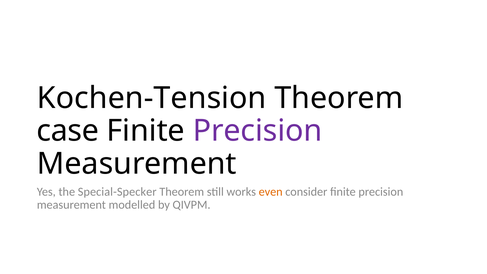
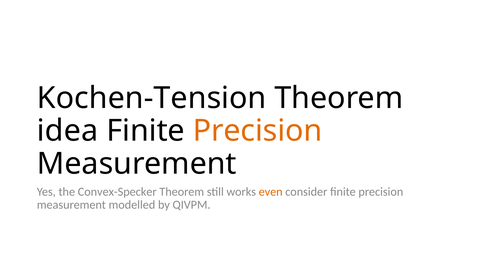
case: case -> idea (68, 131)
Precision colour: purple -> orange (258, 131)
Special-Specker: Special-Specker -> Convex-Specker (117, 192)
